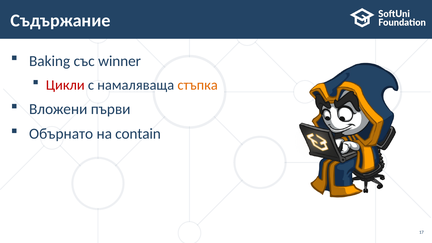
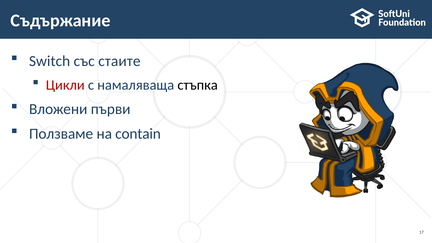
Baking: Baking -> Switch (50, 61)
winner: winner -> стаите (119, 61)
стъпка colour: orange -> black (198, 85)
Обърнато: Обърнато -> Ползваме (61, 134)
